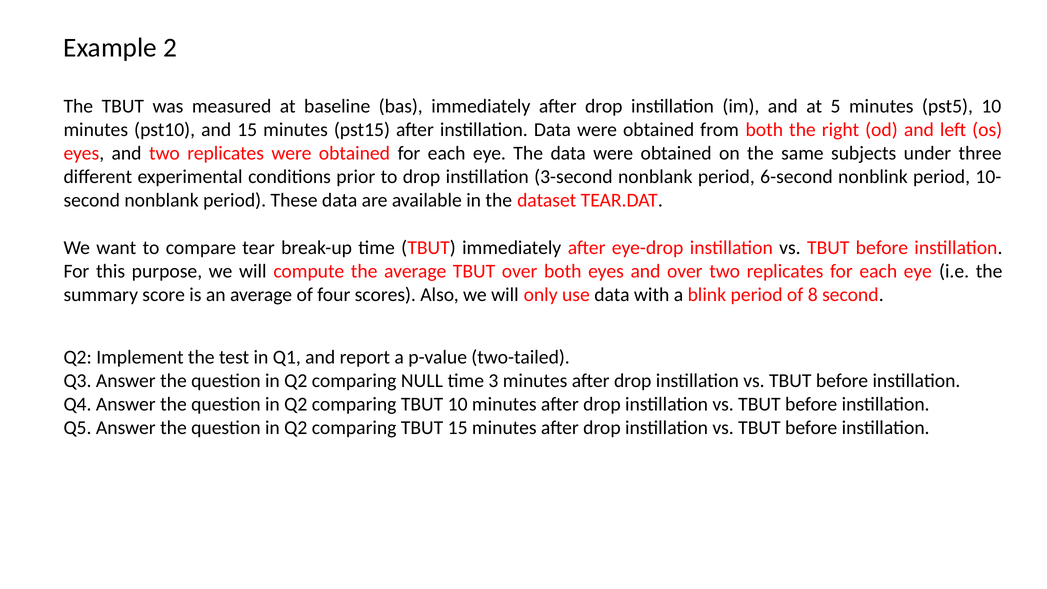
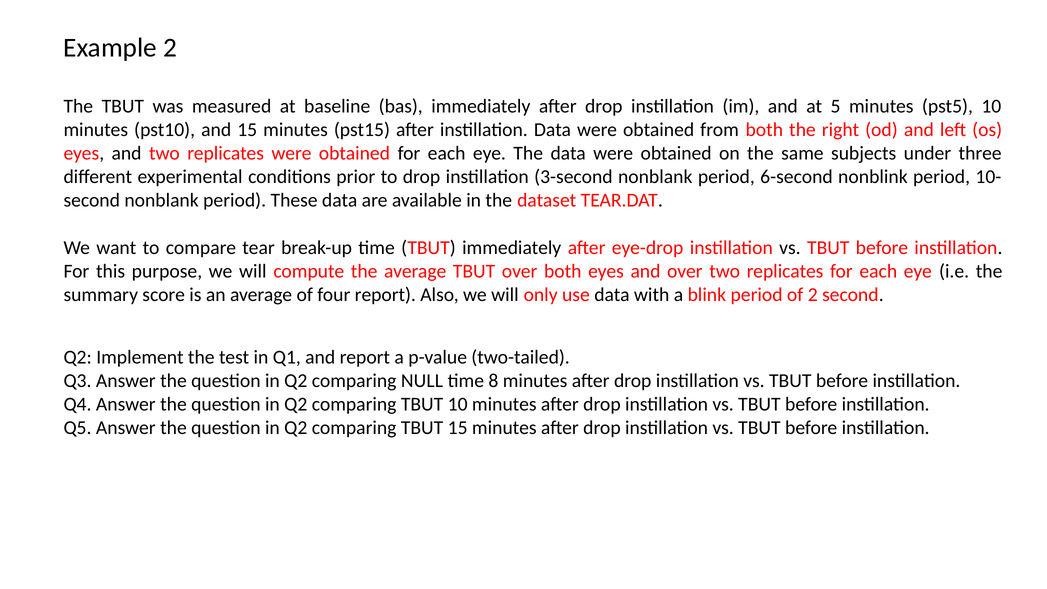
four scores: scores -> report (385, 295)
of 8: 8 -> 2 (813, 295)
3: 3 -> 8 (493, 381)
